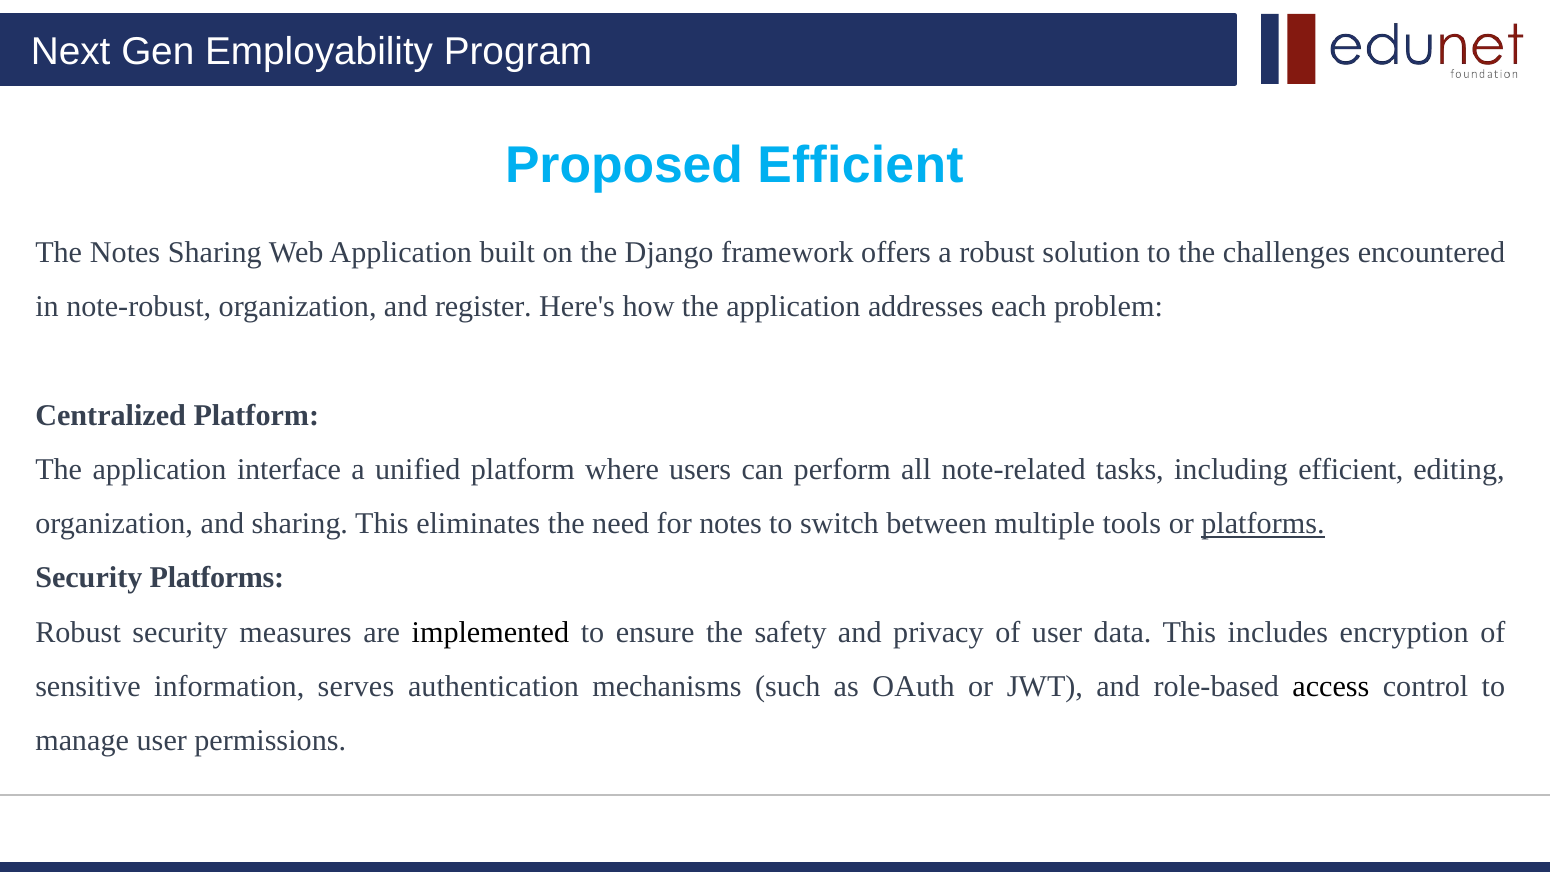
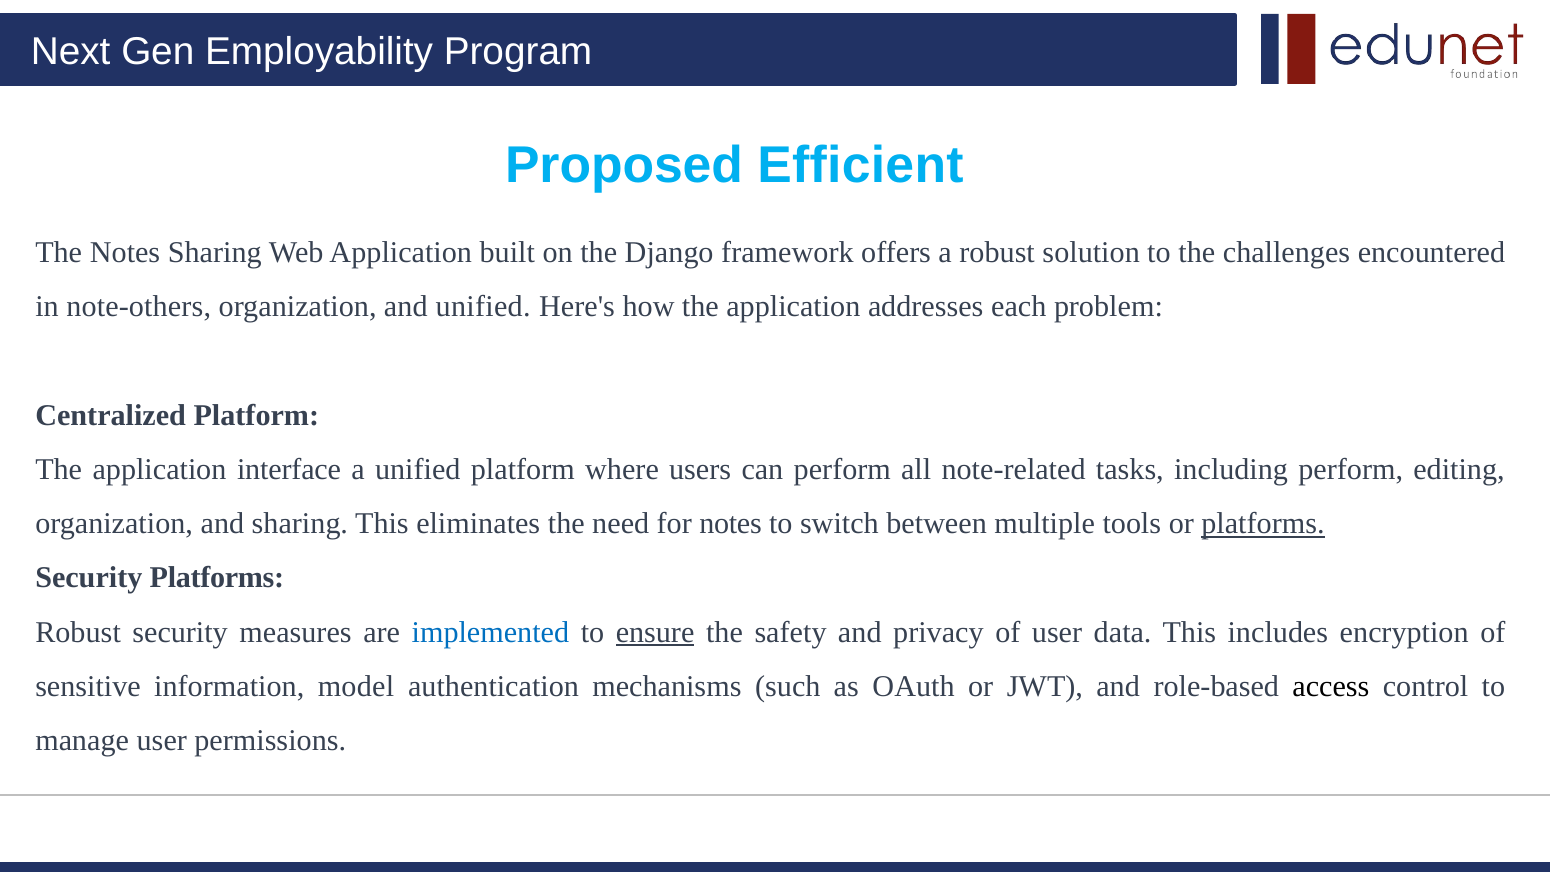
note-robust: note-robust -> note-others (139, 307)
and register: register -> unified (483, 307)
including efficient: efficient -> perform (1351, 469)
implemented colour: black -> blue (490, 632)
ensure underline: none -> present (655, 632)
serves: serves -> model (356, 686)
